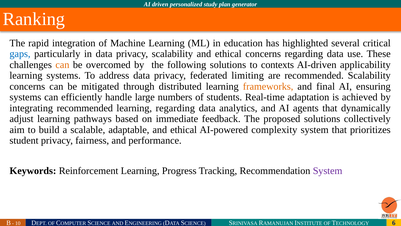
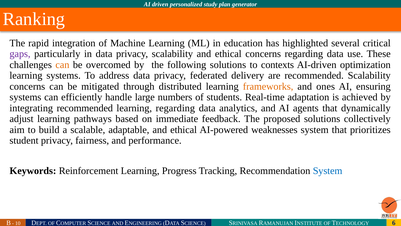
gaps colour: blue -> purple (20, 54)
applicability: applicability -> optimization (365, 65)
limiting: limiting -> delivery (248, 75)
final: final -> ones (326, 86)
complexity: complexity -> weaknesses (274, 130)
System colour: purple -> blue (328, 170)
